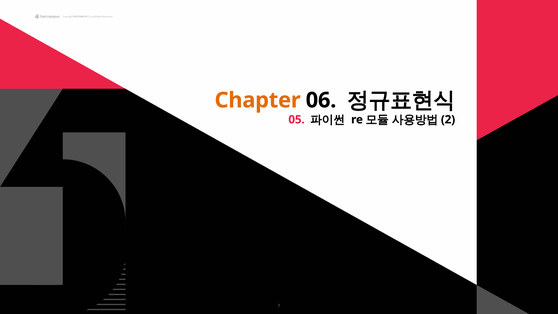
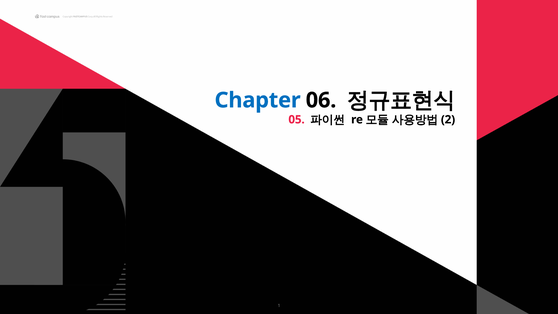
Chapter colour: orange -> blue (258, 100)
